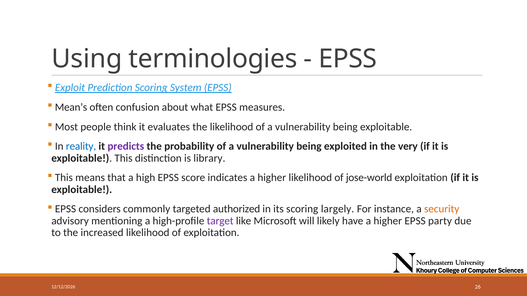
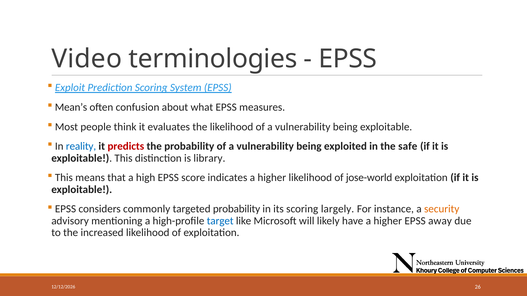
Using: Using -> Video (87, 59)
predicts colour: purple -> red (126, 147)
very: very -> safe (408, 147)
targeted authorized: authorized -> probability (237, 209)
target colour: purple -> blue (220, 221)
party: party -> away (440, 221)
